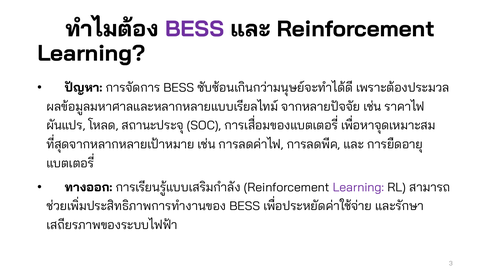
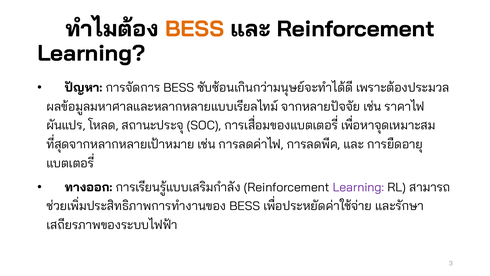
BESS colour: purple -> orange (195, 29)
